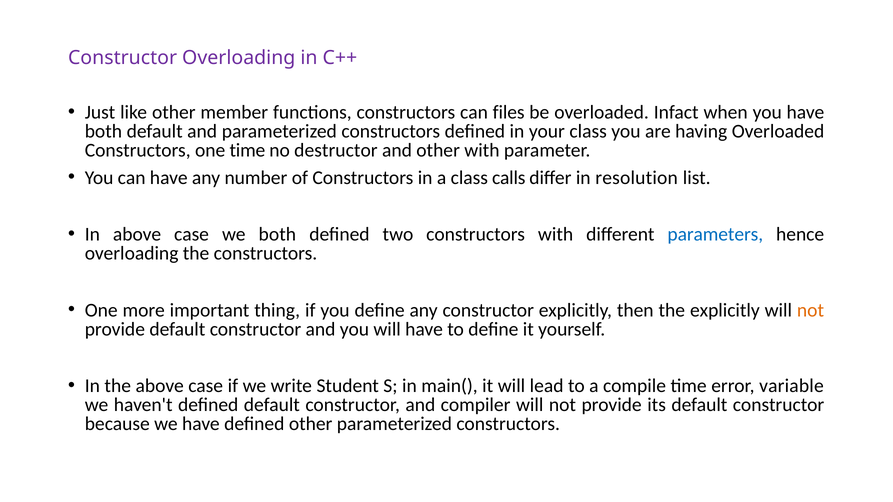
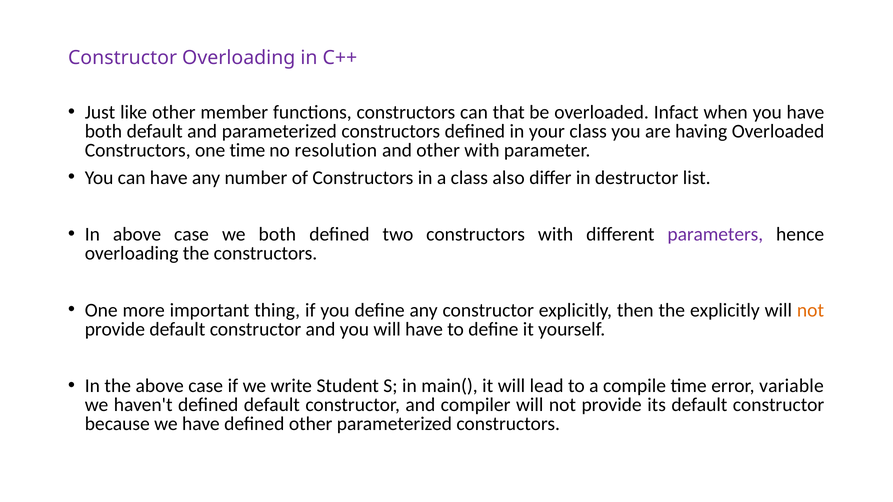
files: files -> that (509, 113)
destructor: destructor -> resolution (336, 151)
calls: calls -> also (509, 178)
resolution: resolution -> destructor (637, 178)
parameters colour: blue -> purple (715, 235)
